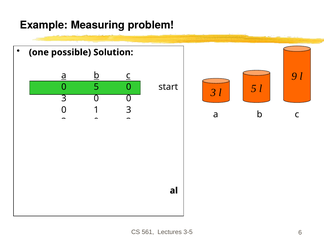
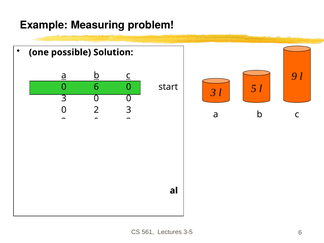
5: 5 -> 6 (96, 87)
0 1: 1 -> 2 (96, 110)
